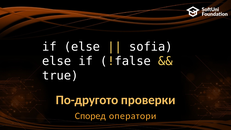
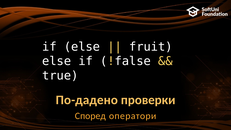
sofia: sofia -> fruit (151, 47)
По-другото: По-другото -> По-дадено (87, 100)
